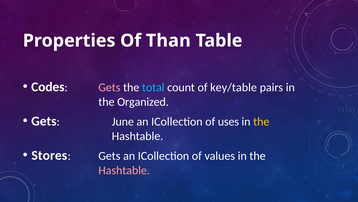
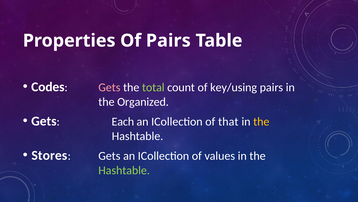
Of Than: Than -> Pairs (168, 41)
total colour: light blue -> light green (153, 87)
key/table: key/table -> key/using (234, 87)
June: June -> Each (123, 121)
uses: uses -> that (228, 121)
Hashtable colour: pink -> light green (124, 170)
